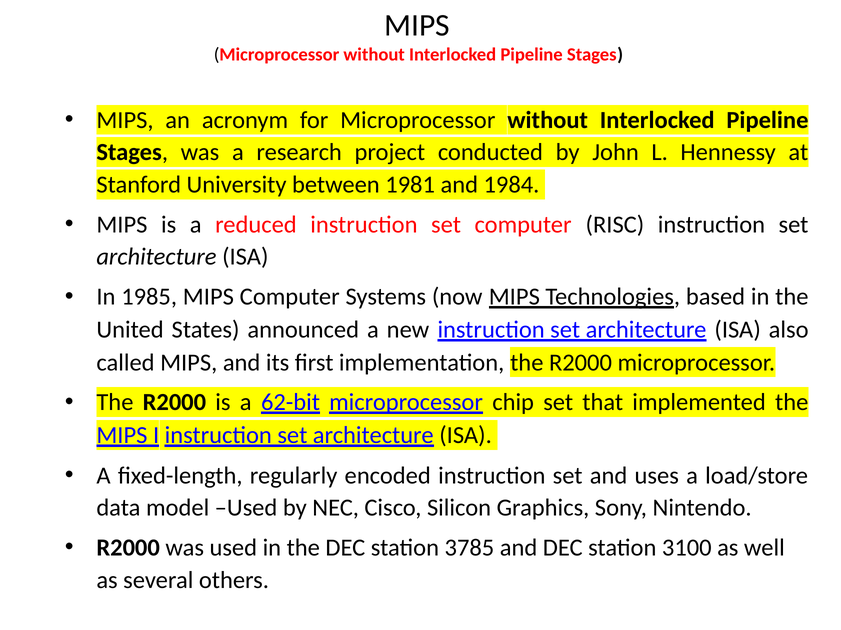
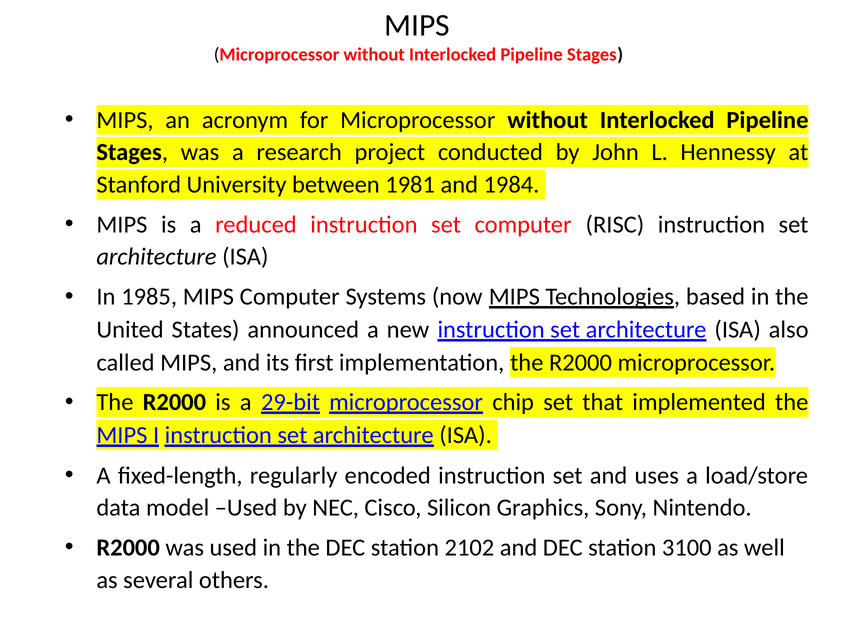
62-bit: 62-bit -> 29-bit (291, 403)
3785: 3785 -> 2102 (469, 548)
